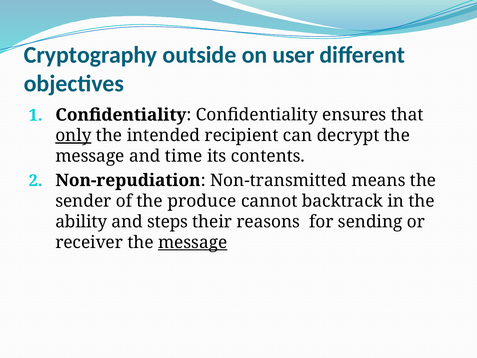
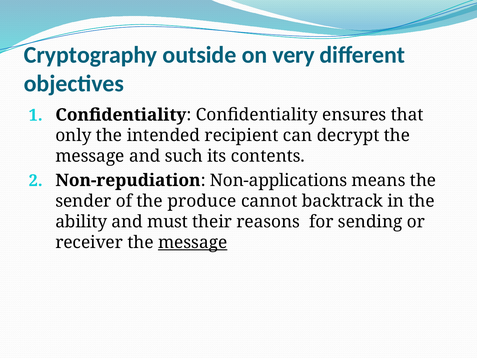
user: user -> very (293, 55)
only underline: present -> none (73, 136)
time: time -> such (184, 156)
Non-transmitted: Non-transmitted -> Non-applications (279, 180)
steps: steps -> must (168, 222)
